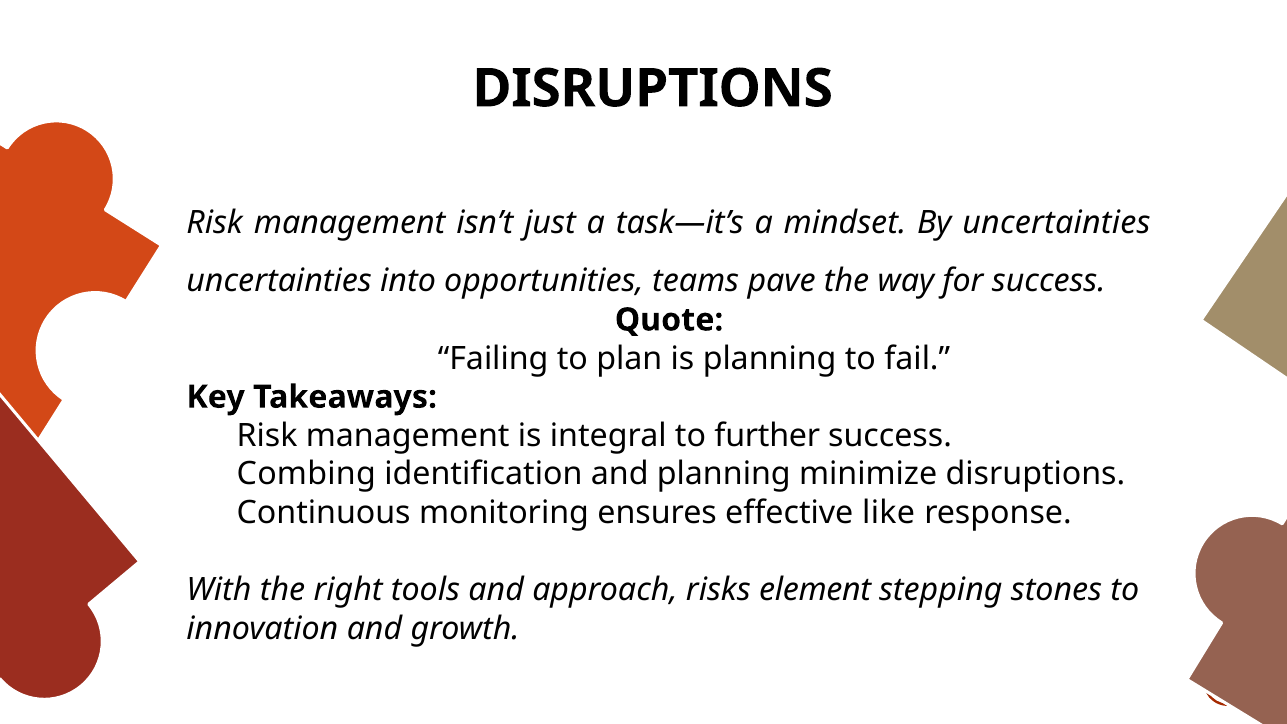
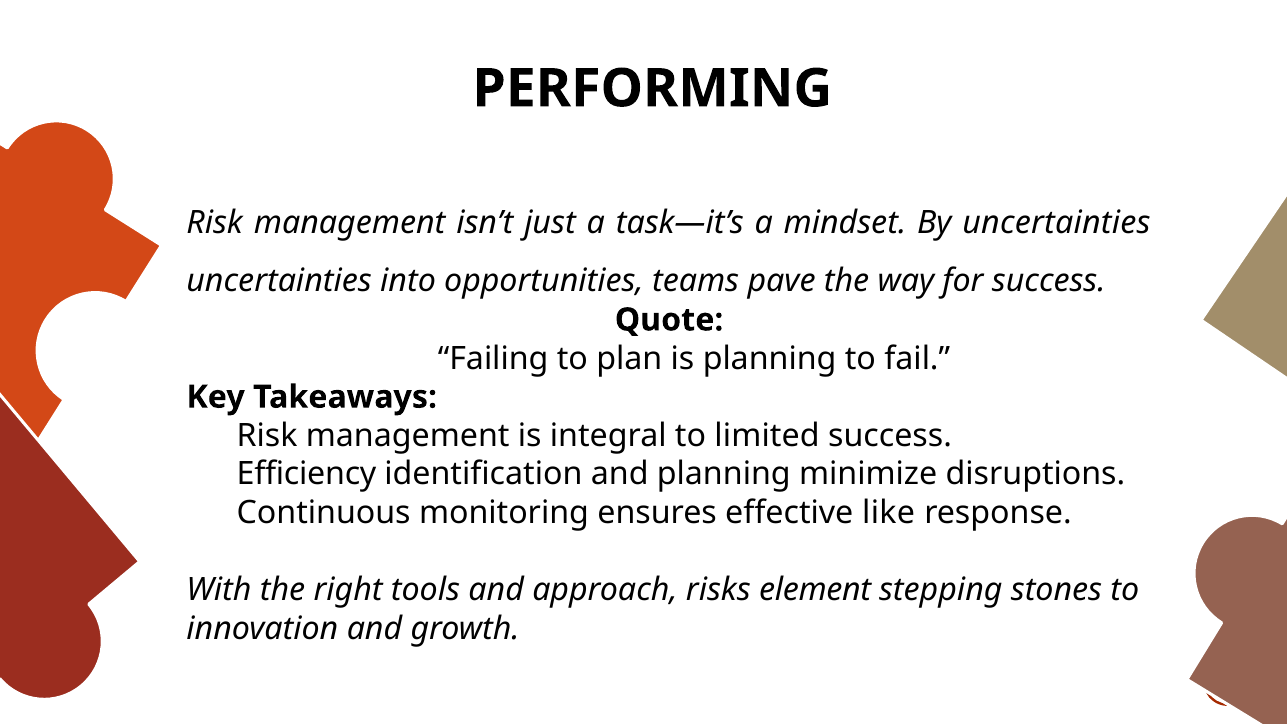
DISRUPTIONS: DISRUPTIONS -> PERFORMING (652, 89)
further: further -> limited (767, 436)
Combing: Combing -> Efficiency (307, 474)
